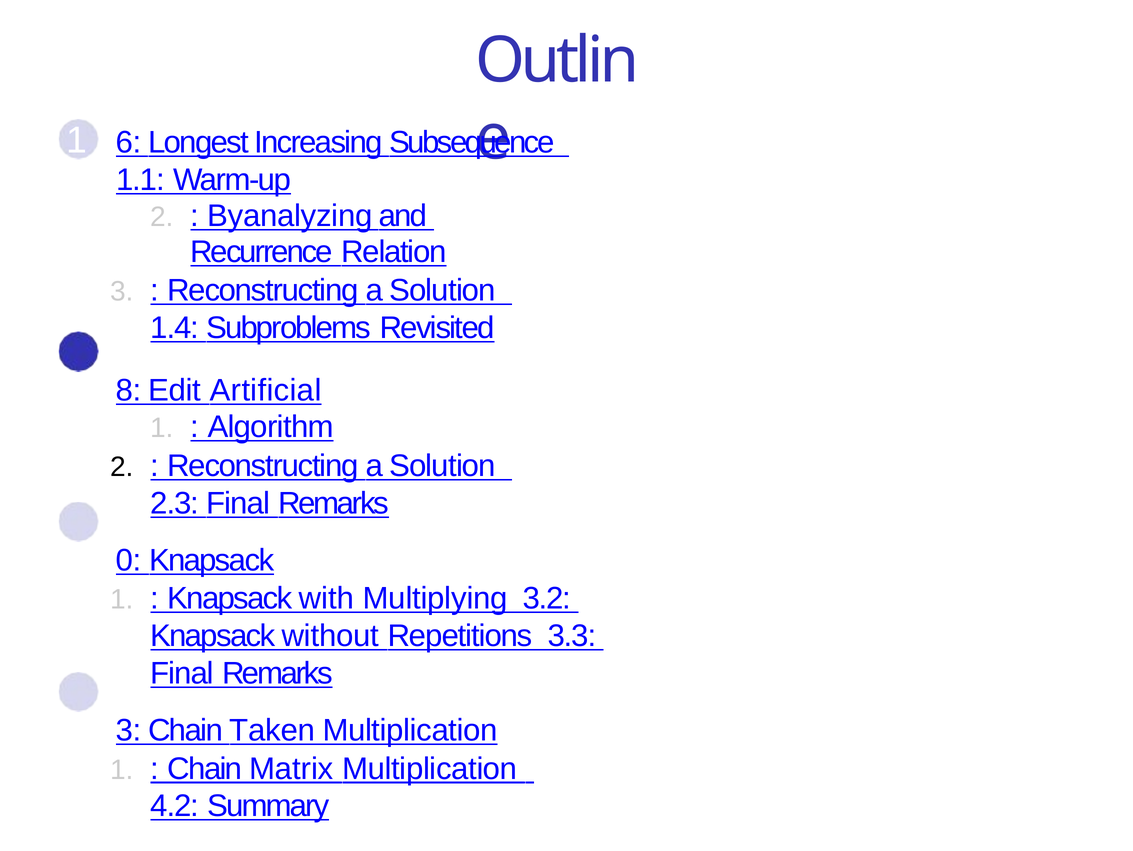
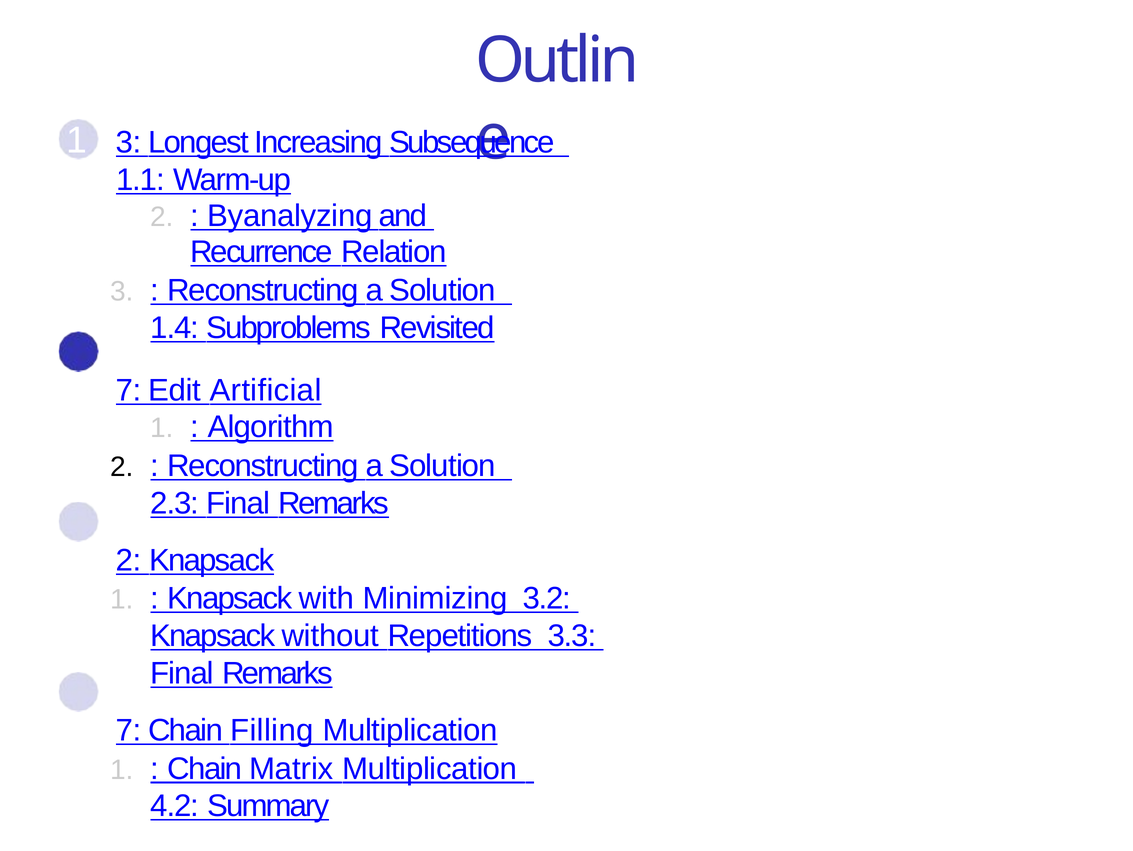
1 6: 6 -> 3 (129, 143)
2 8: 8 -> 7 (128, 390)
3 0: 0 -> 2 (128, 560)
Multiplying: Multiplying -> Minimizing (435, 598)
4 3: 3 -> 7 (128, 730)
Taken: Taken -> Filling (272, 730)
